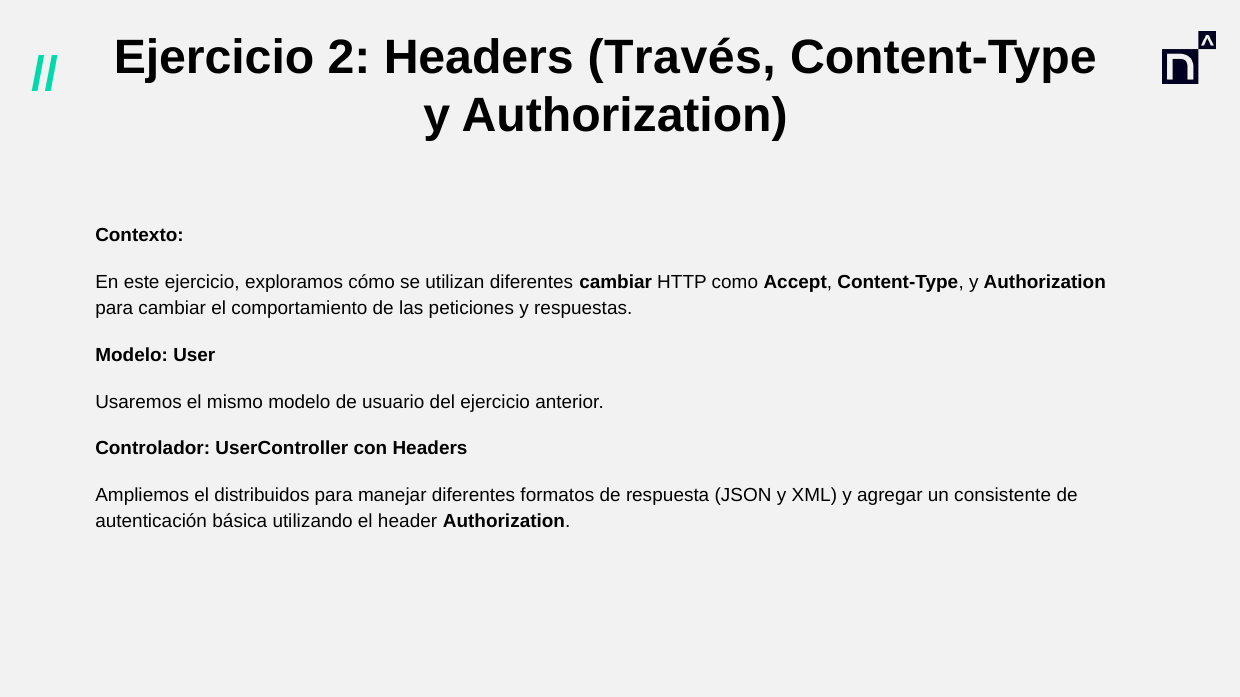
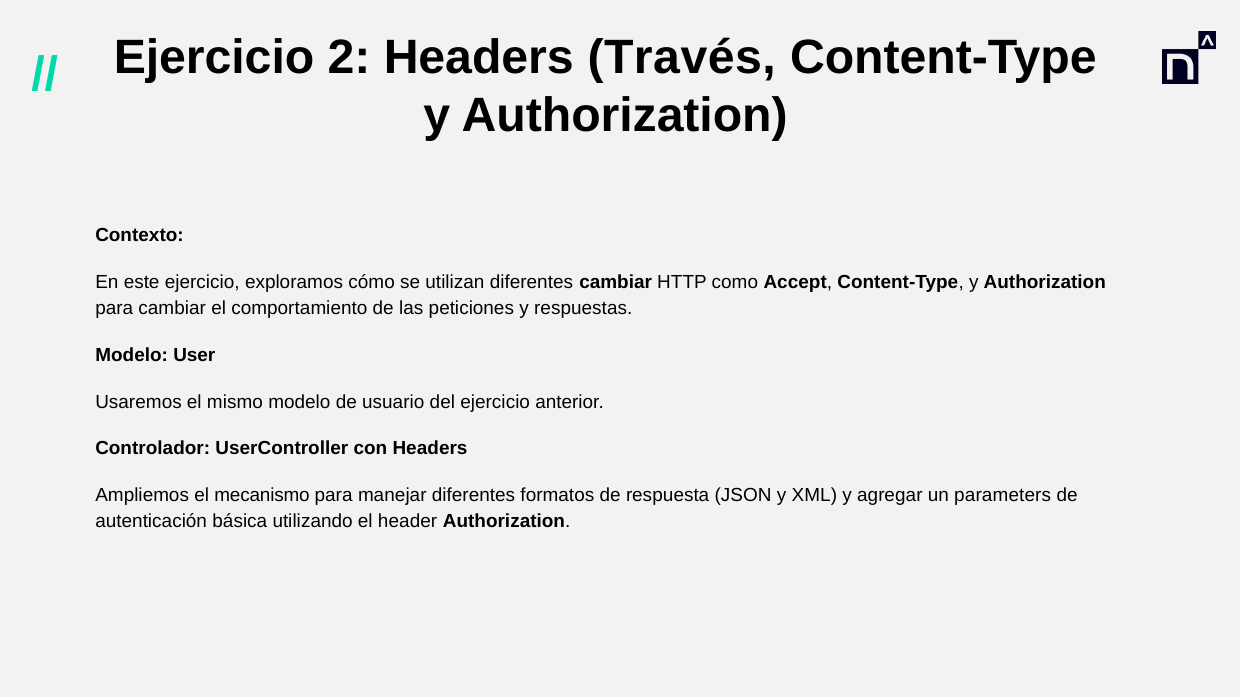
distribuidos: distribuidos -> mecanismo (262, 496)
consistente: consistente -> parameters (1003, 496)
